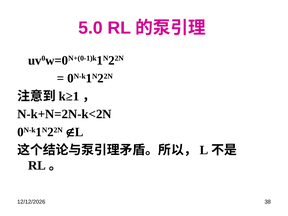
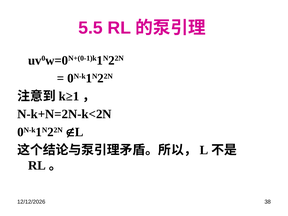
5.0: 5.0 -> 5.5 (90, 28)
